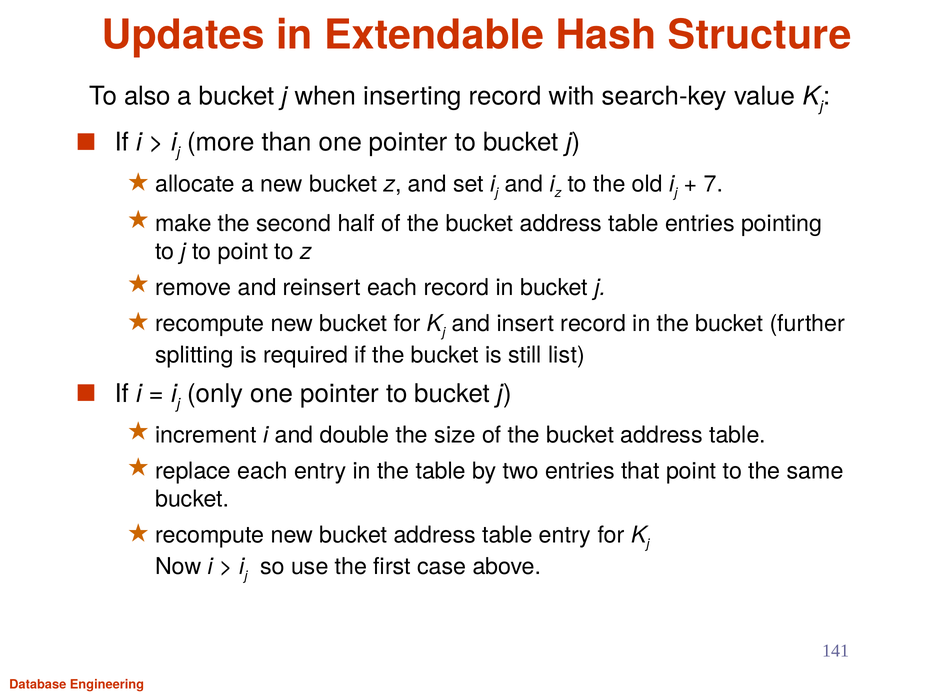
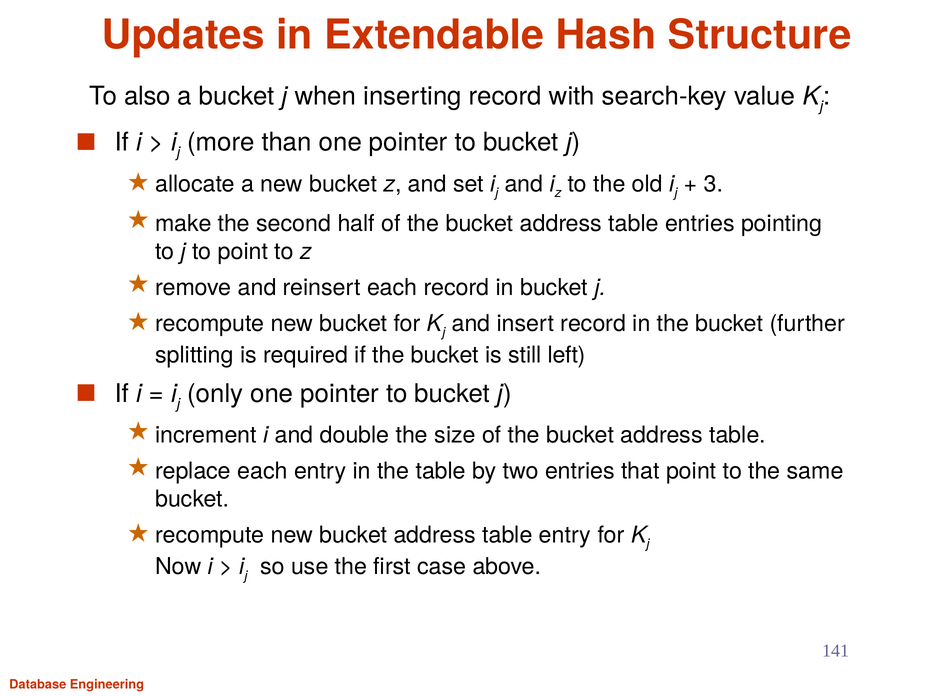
7: 7 -> 3 (713, 184)
list: list -> left (567, 355)
